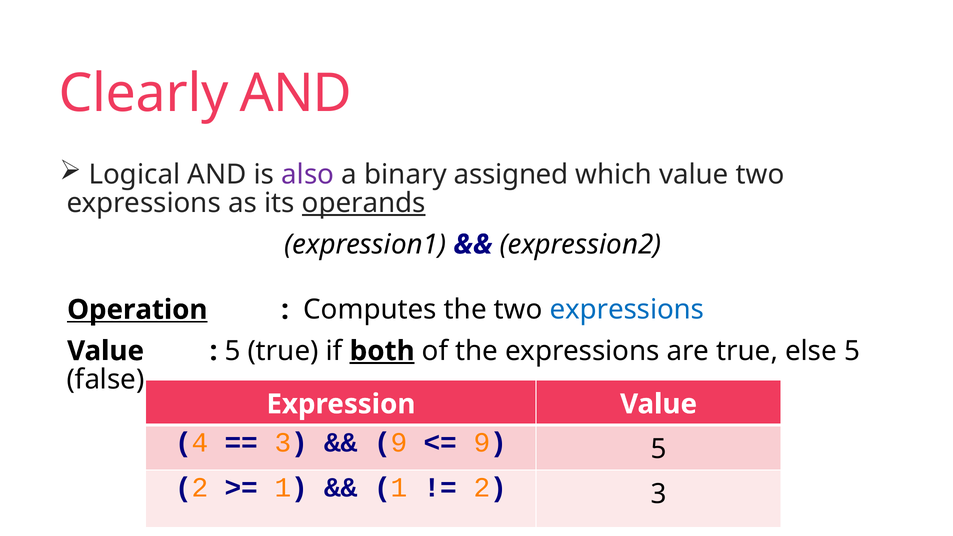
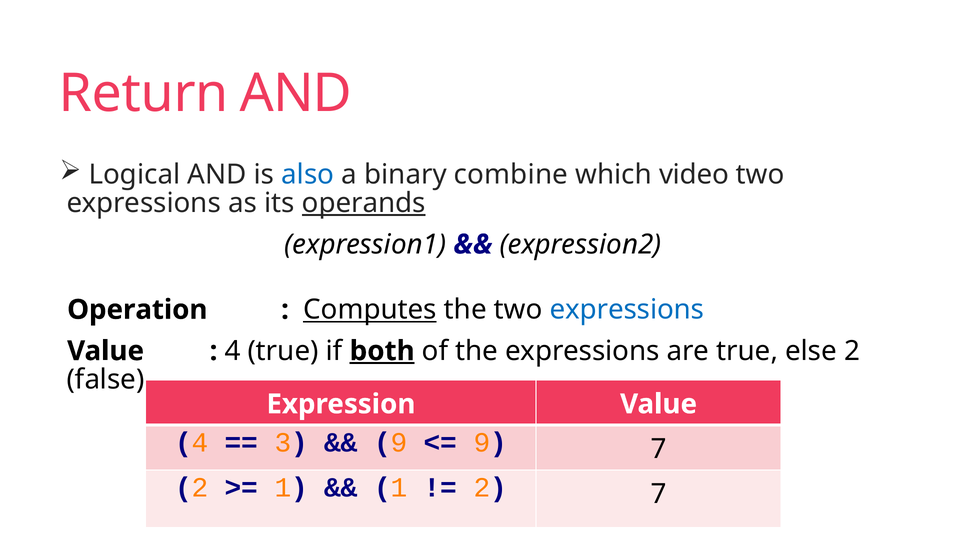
Clearly: Clearly -> Return (144, 94)
also colour: purple -> blue (308, 175)
assigned: assigned -> combine (511, 175)
which value: value -> video (694, 175)
Operation underline: present -> none (137, 310)
Computes underline: none -> present (370, 310)
5: 5 -> 4 (233, 351)
else 5: 5 -> 2 (852, 351)
9 5: 5 -> 7 (659, 449)
2 3: 3 -> 7 (659, 494)
